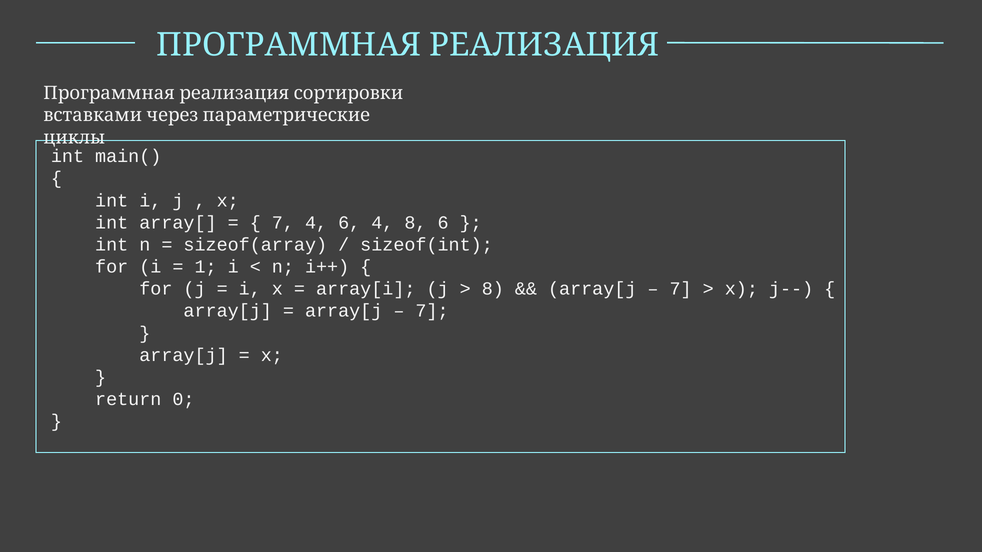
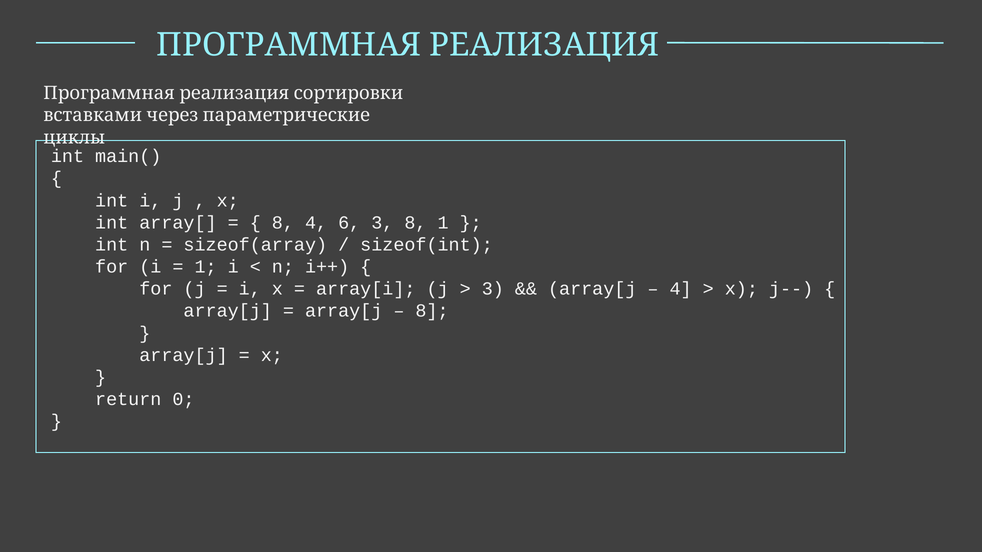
7: 7 -> 8 (283, 223)
6 4: 4 -> 3 (382, 223)
8 6: 6 -> 1 (443, 223)
8: 8 -> 3 (493, 289)
7: 7 -> 4 (681, 289)
7: 7 -> 8 (432, 311)
